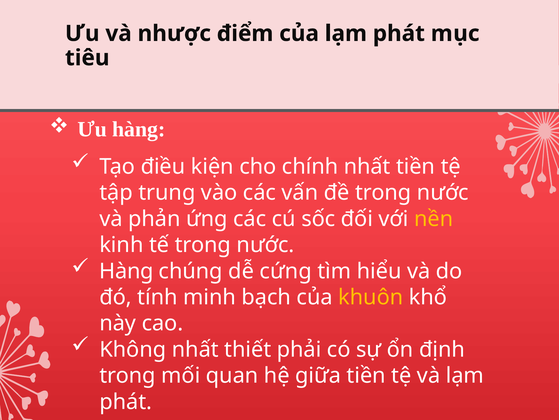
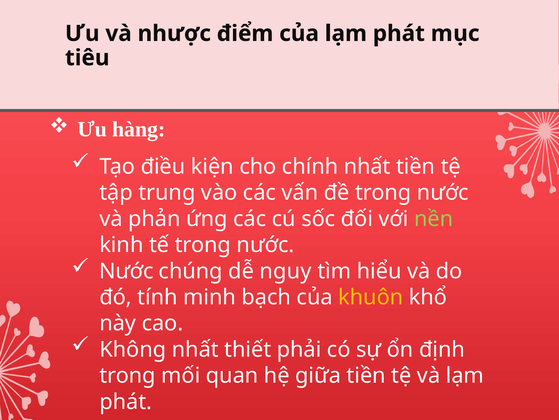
nền colour: yellow -> light green (434, 218)
Hàng: Hàng -> Nước (126, 271)
cứng: cứng -> nguy (286, 271)
